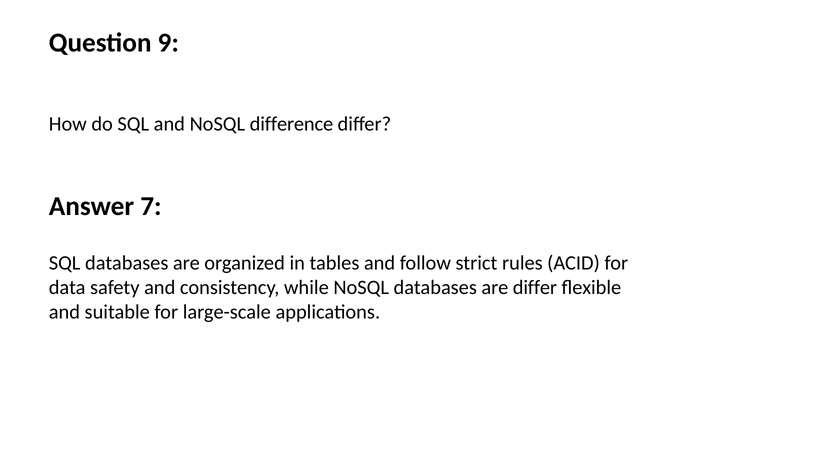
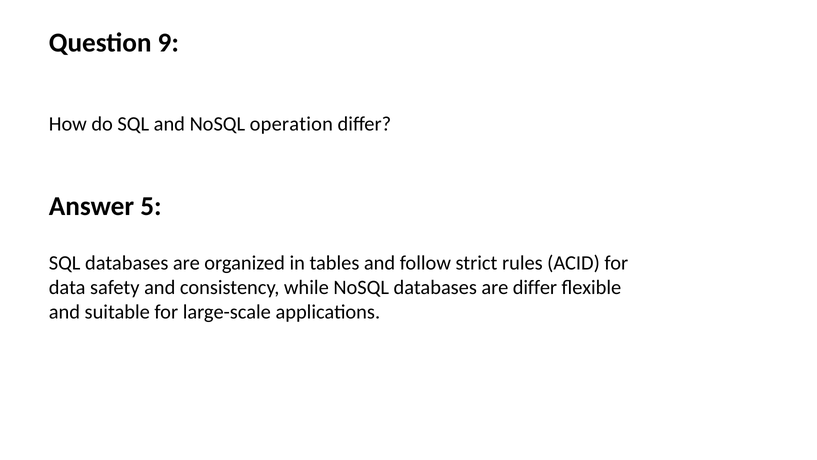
difference: difference -> operation (291, 124)
7: 7 -> 5 (151, 206)
